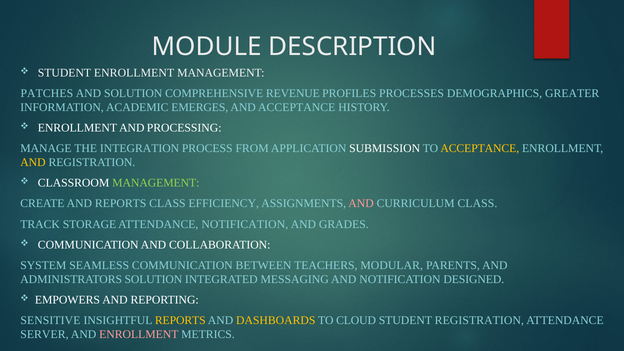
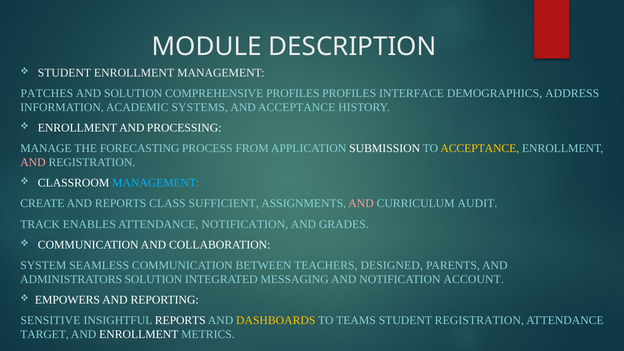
COMPREHENSIVE REVENUE: REVENUE -> PROFILES (293, 93)
PROCESSES: PROCESSES -> INTERFACE (412, 93)
GREATER: GREATER -> ADDRESS (572, 93)
EMERGES: EMERGES -> SYSTEMS (200, 107)
INTEGRATION: INTEGRATION -> FORECASTING (140, 148)
AND colour: yellow -> pink (33, 163)
MANAGEMENT colour: light green -> light blue (156, 183)
EFFICIENCY: EFFICIENCY -> SUFFICIENT (224, 204)
CURRICULUM CLASS: CLASS -> AUDIT (477, 204)
STORAGE: STORAGE -> ENABLES (89, 224)
MODULAR: MODULAR -> DESIGNED (392, 265)
DESIGNED: DESIGNED -> ACCOUNT (474, 279)
REPORTS colour: yellow -> white (180, 320)
CLOUD: CLOUD -> TEAMS (356, 320)
SERVER: SERVER -> TARGET (45, 334)
ENROLLMENT colour: pink -> white (139, 334)
